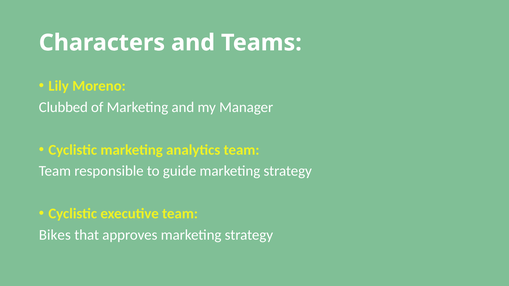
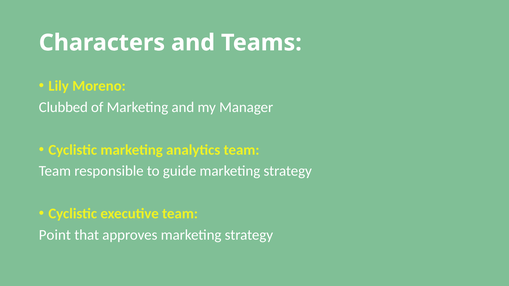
Bikes: Bikes -> Point (55, 235)
